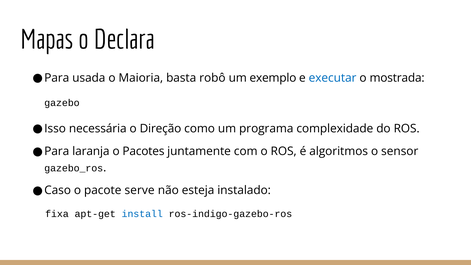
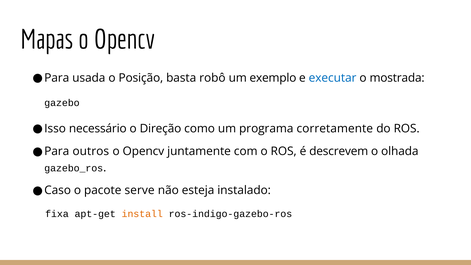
Declara: Declara -> Opencv (124, 40)
Maioria: Maioria -> Posição (141, 78)
necessária: necessária -> necessário (98, 129)
complexidade: complexidade -> corretamente (335, 129)
laranja: laranja -> outros (91, 151)
Pacotes: Pacotes -> Opencv (143, 151)
algoritmos: algoritmos -> descrevem (339, 151)
sensor: sensor -> olhada (400, 151)
install colour: blue -> orange (142, 214)
